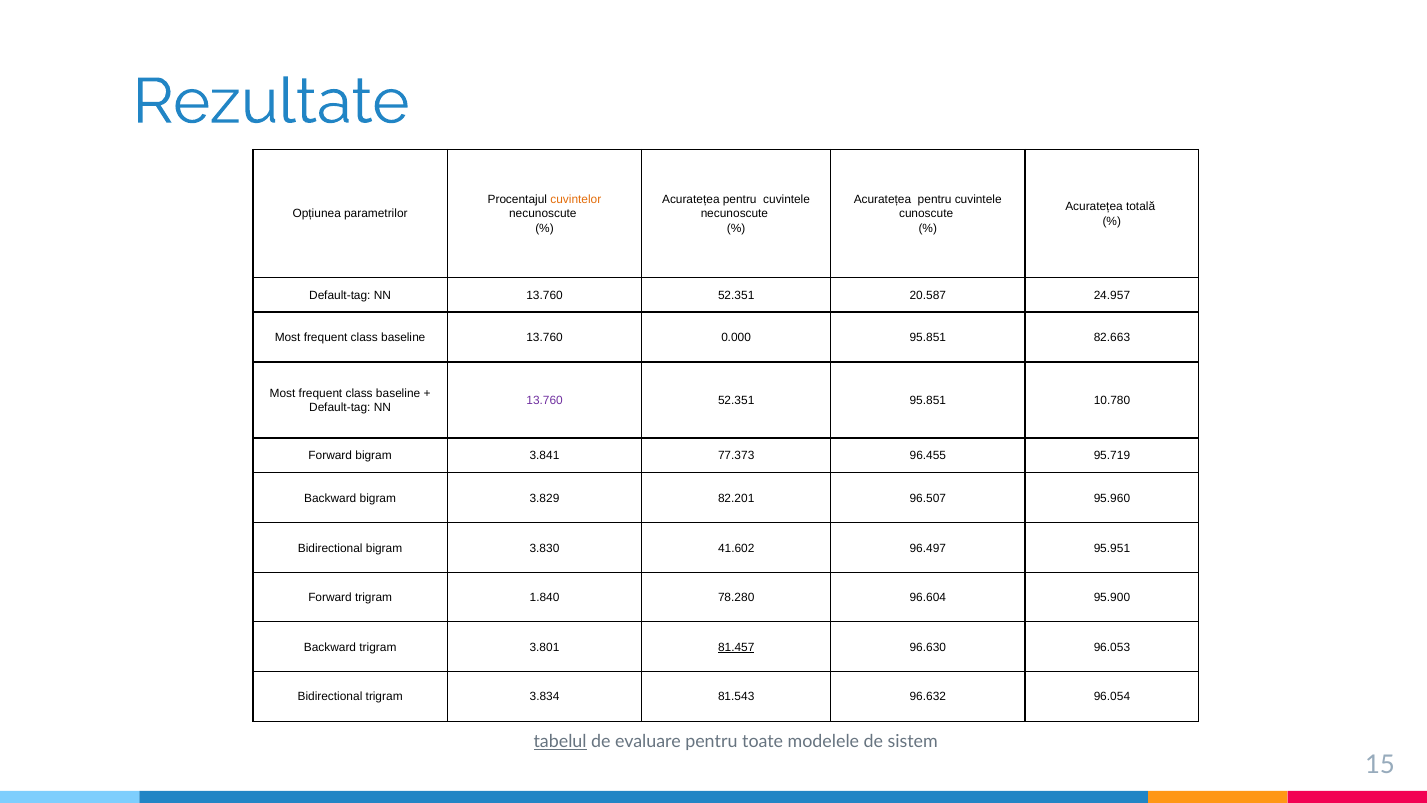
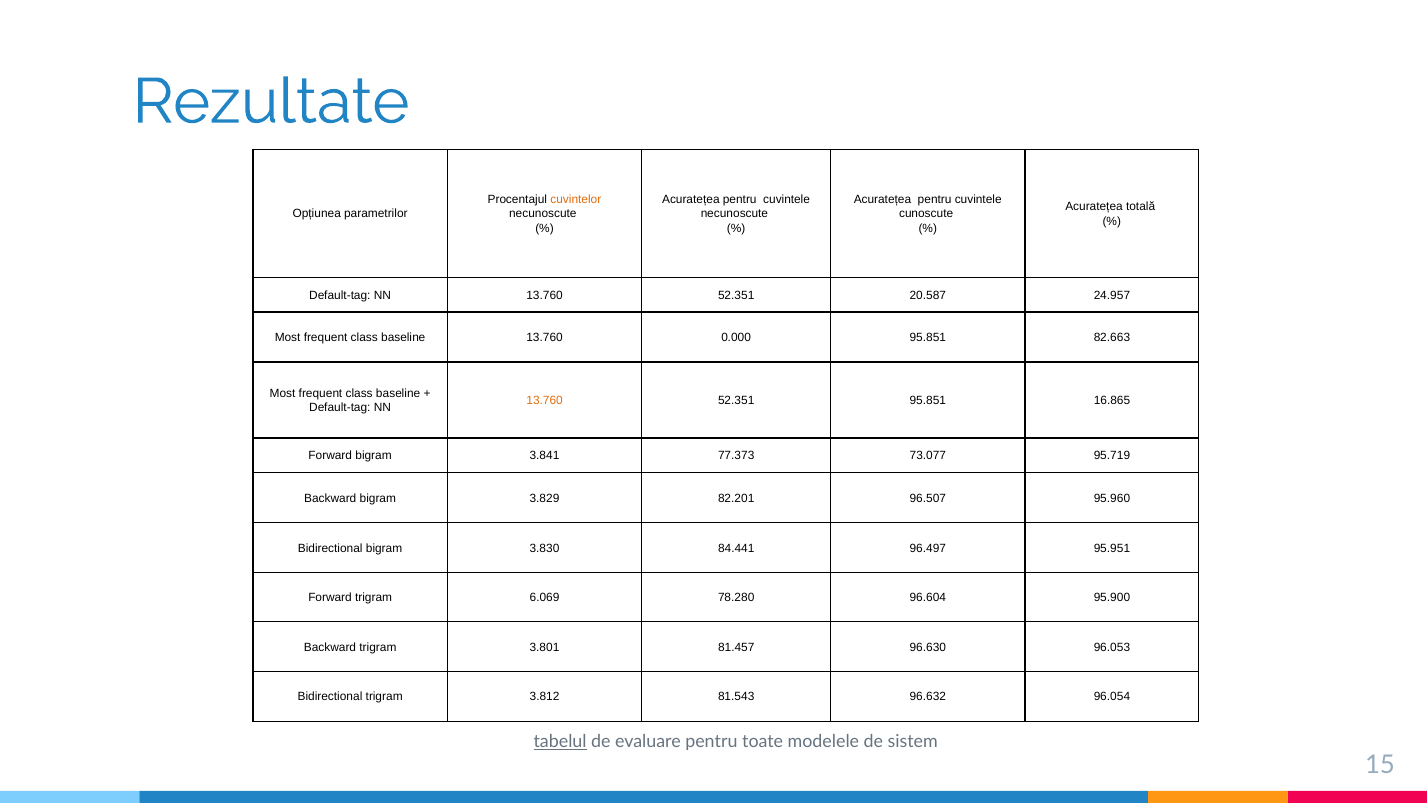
13.760 colour: purple -> orange (545, 400)
10.780: 10.780 -> 16.865 (1112, 400)
96.455: 96.455 -> 73.077 (928, 456)
41.602: 41.602 -> 84.441 (736, 548)
1.840: 1.840 -> 6.069 (545, 597)
81.457 underline: present -> none (736, 647)
3.834: 3.834 -> 3.812 (545, 697)
